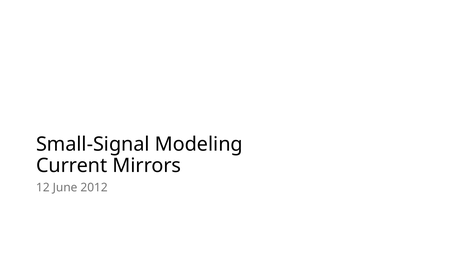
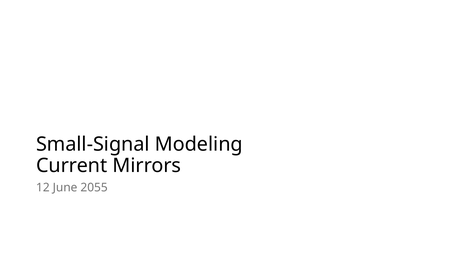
2012: 2012 -> 2055 (94, 187)
